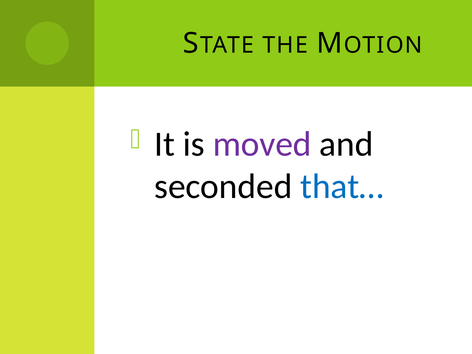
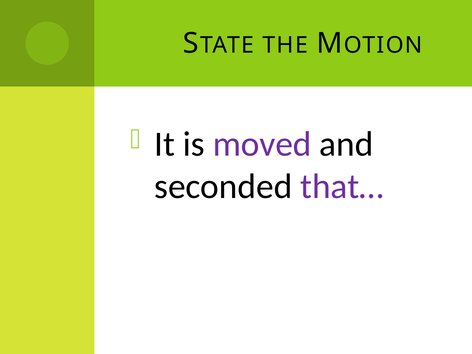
that… colour: blue -> purple (342, 187)
